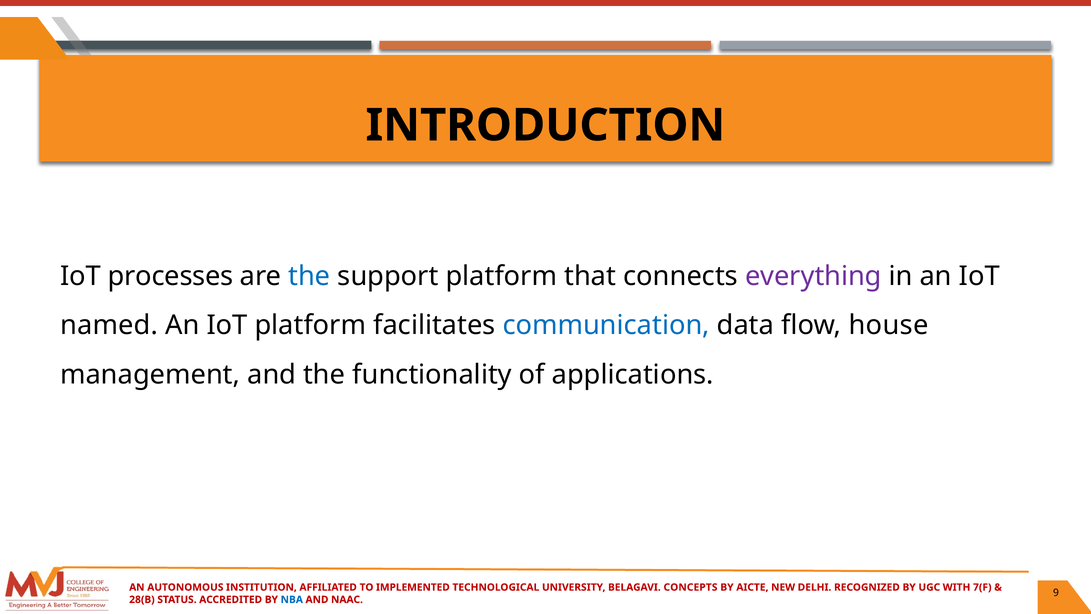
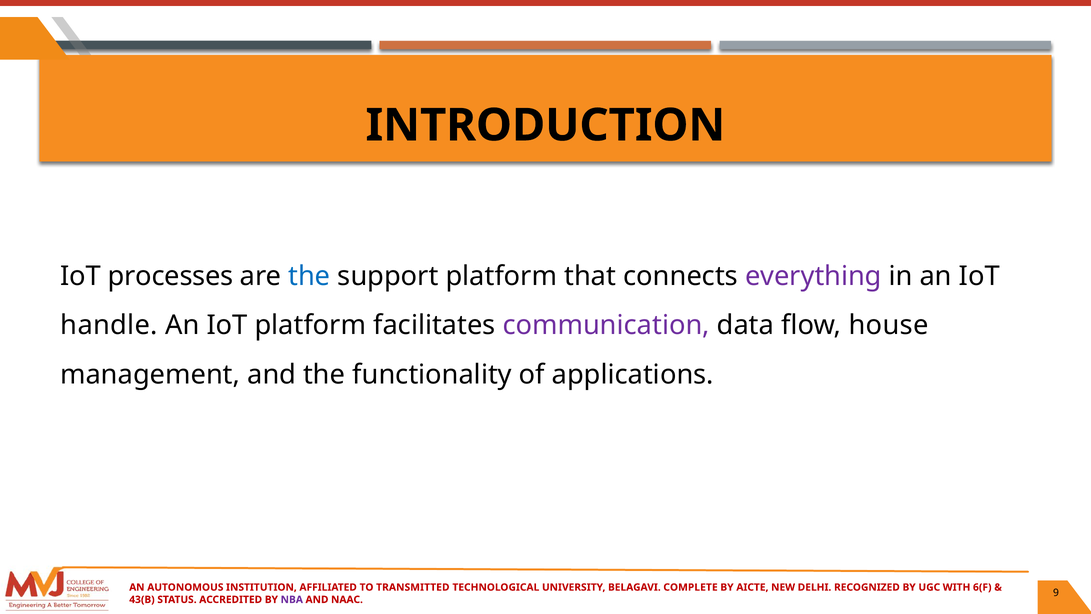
named: named -> handle (109, 325)
communication colour: blue -> purple (606, 325)
IMPLEMENTED: IMPLEMENTED -> TRANSMITTED (413, 587)
CONCEPTS: CONCEPTS -> COMPLETE (690, 587)
7(F: 7(F -> 6(F (982, 587)
28(B: 28(B -> 43(B (142, 599)
NBA colour: blue -> purple (292, 599)
